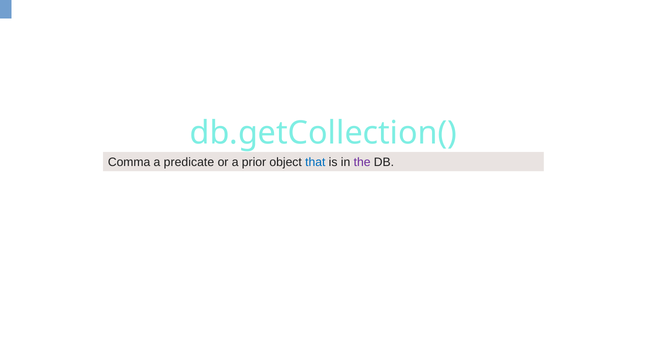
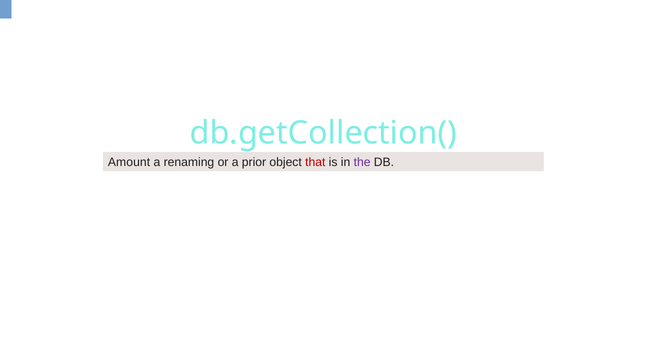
Comma: Comma -> Amount (129, 162)
predicate: predicate -> renaming (189, 162)
that colour: blue -> red (315, 162)
